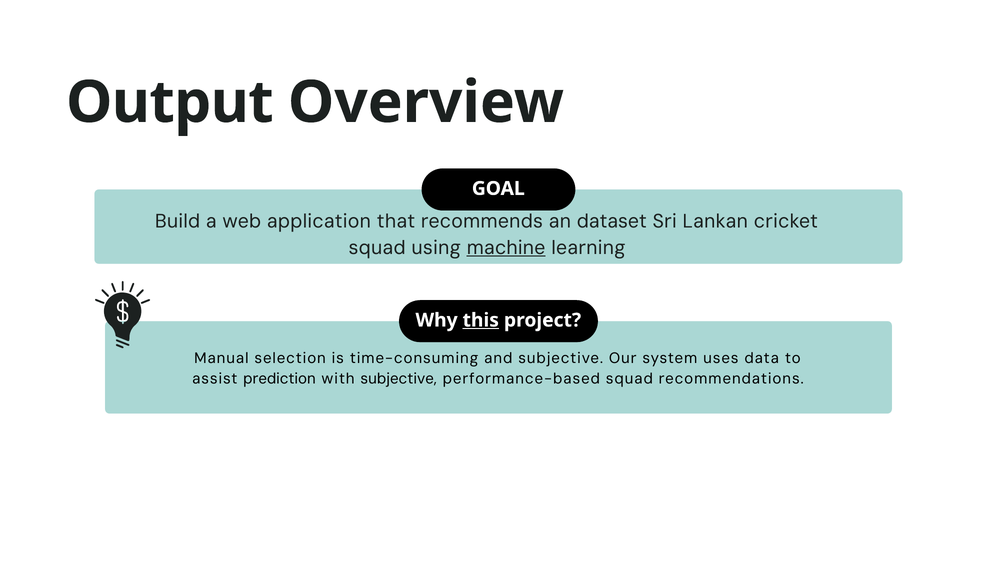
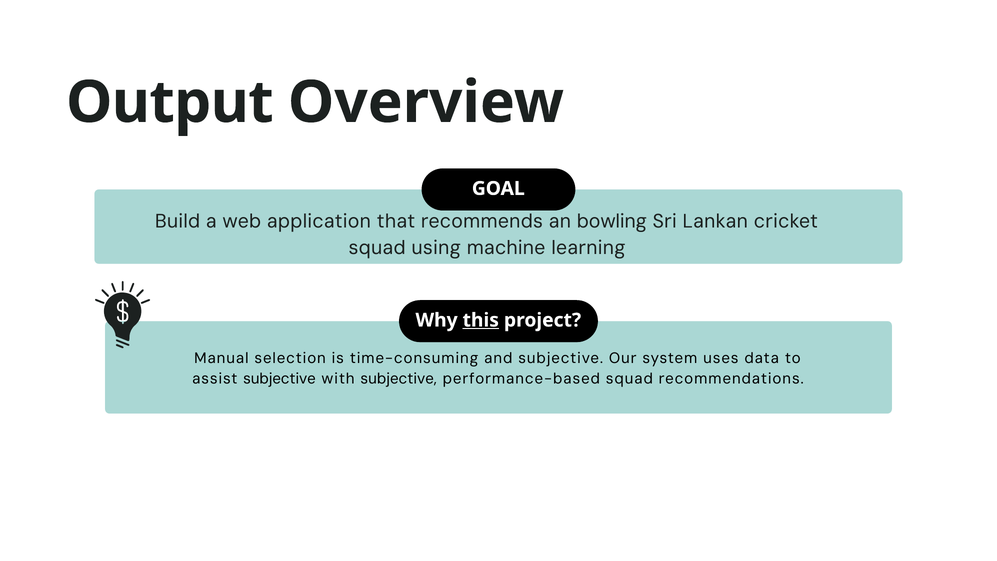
dataset: dataset -> bowling (612, 221)
machine underline: present -> none (506, 248)
assist prediction: prediction -> subjective (280, 378)
